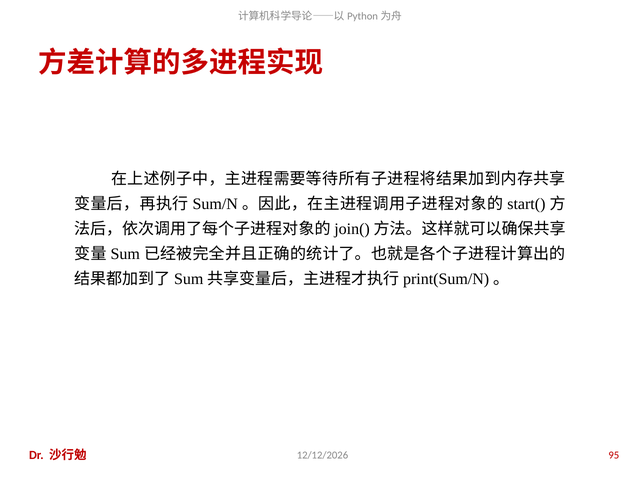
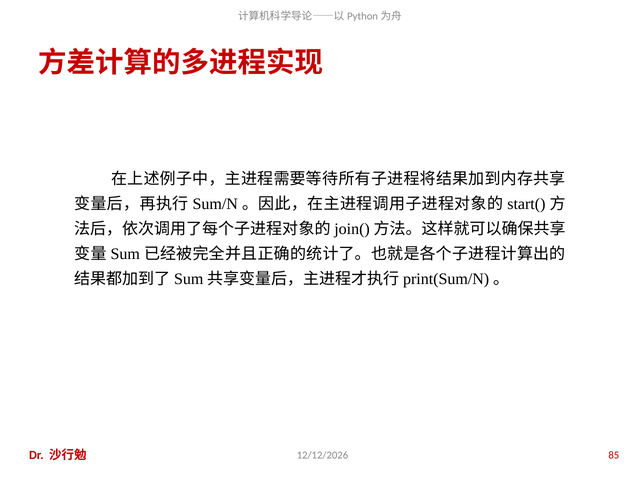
95: 95 -> 85 (614, 455)
